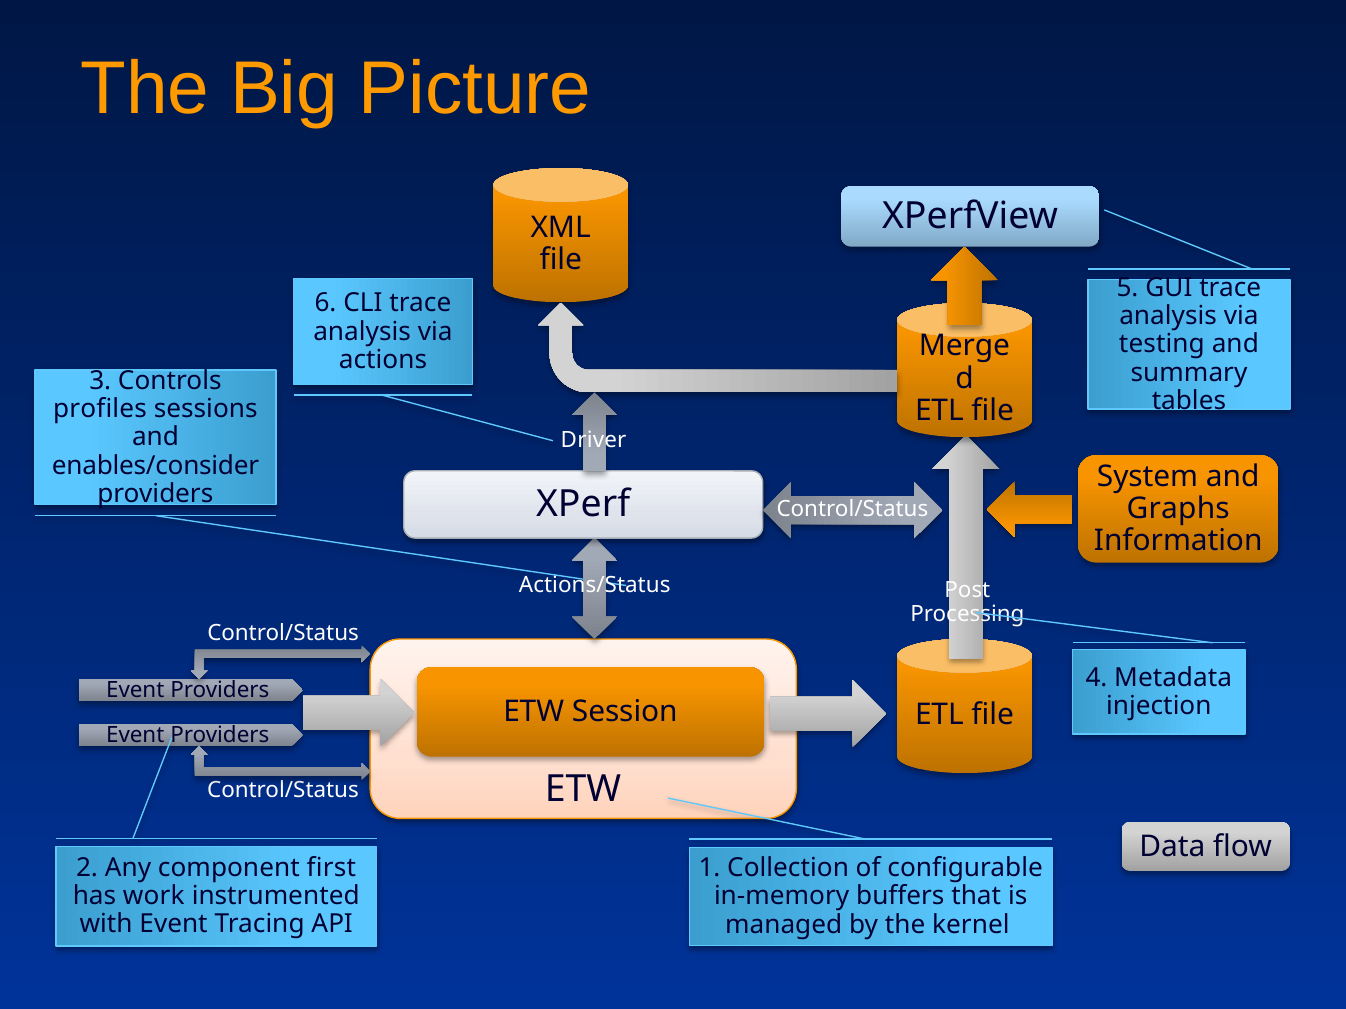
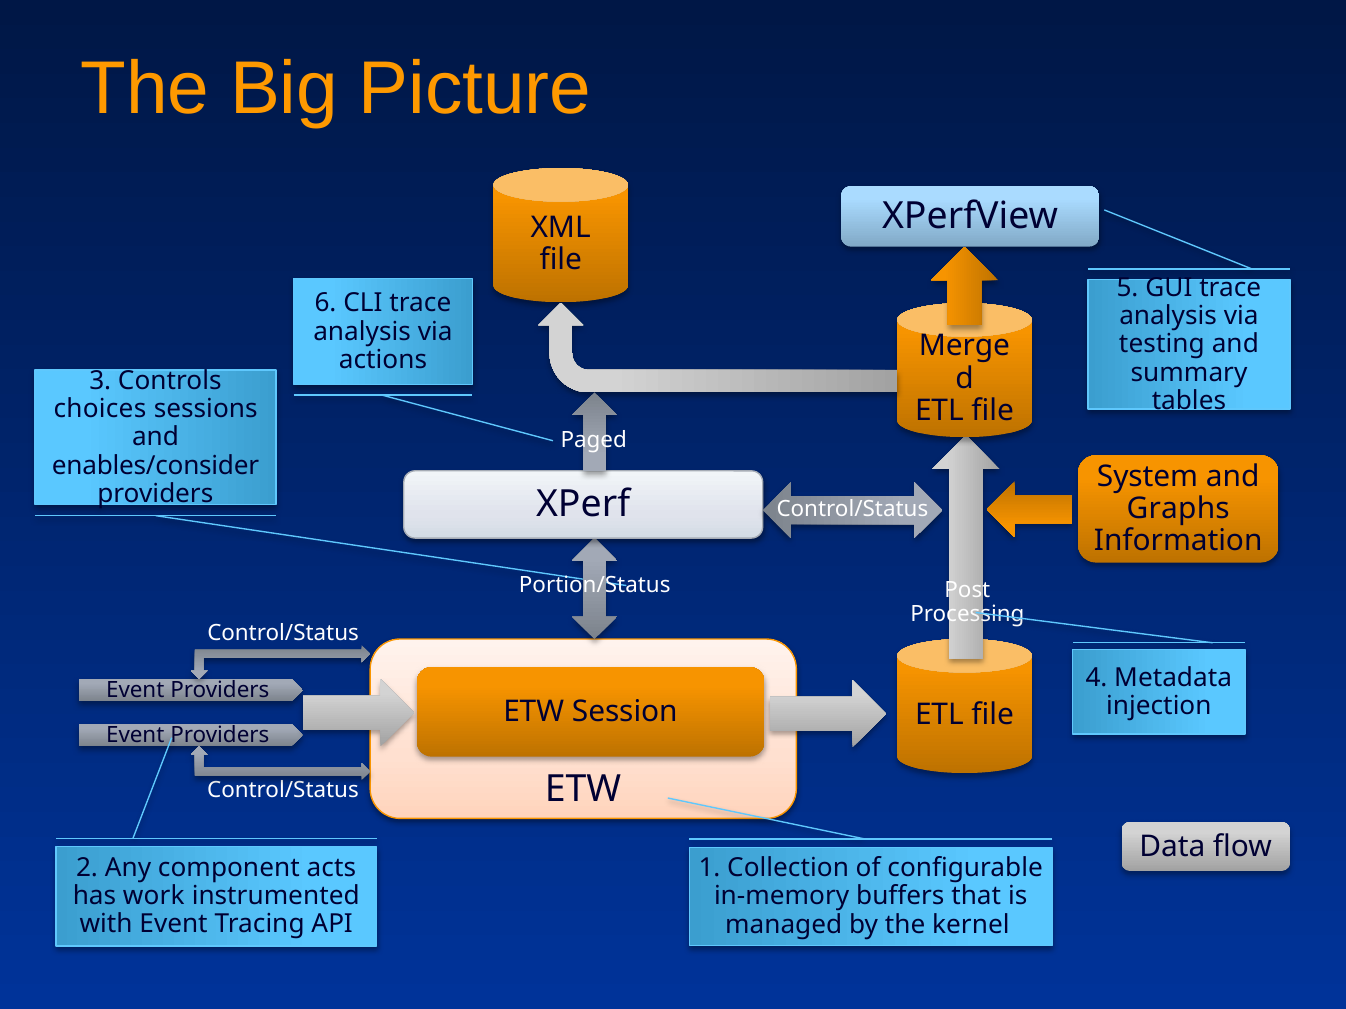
profiles: profiles -> choices (100, 409)
Driver: Driver -> Paged (594, 440)
Actions/Status: Actions/Status -> Portion/Status (595, 586)
first: first -> acts (331, 868)
